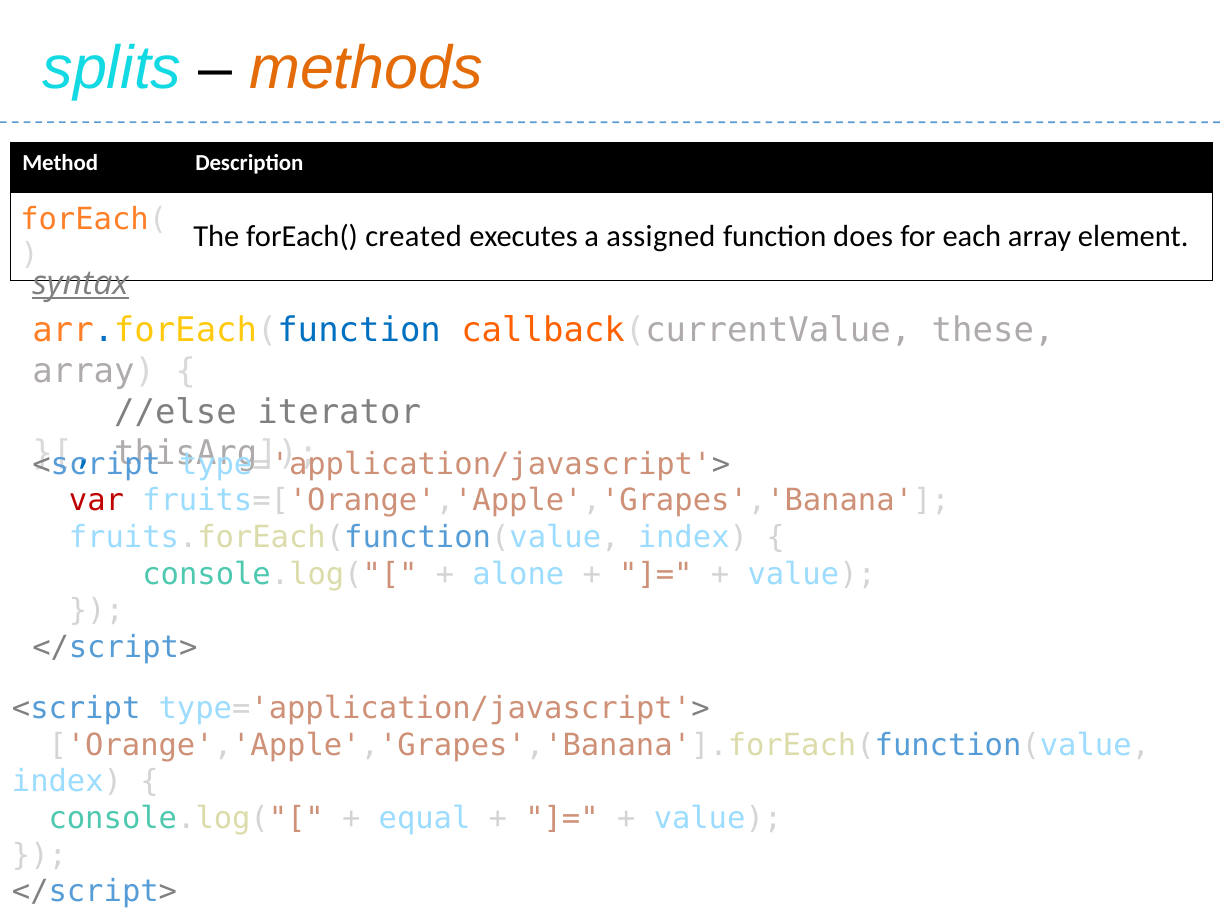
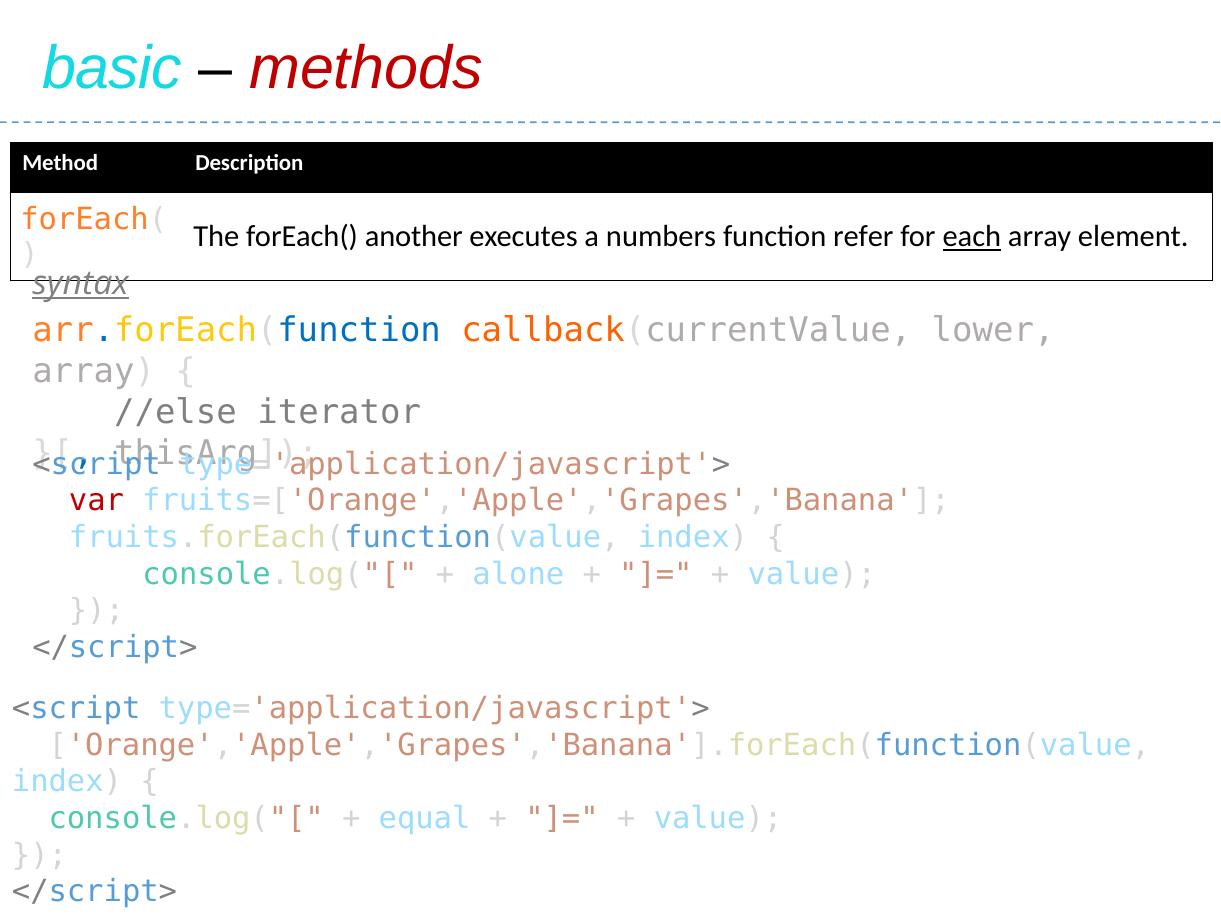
splits: splits -> basic (112, 68)
methods colour: orange -> red (366, 68)
created: created -> another (414, 237)
assigned: assigned -> numbers (661, 237)
does: does -> refer (863, 237)
each underline: none -> present (972, 237)
these: these -> lower (993, 331)
